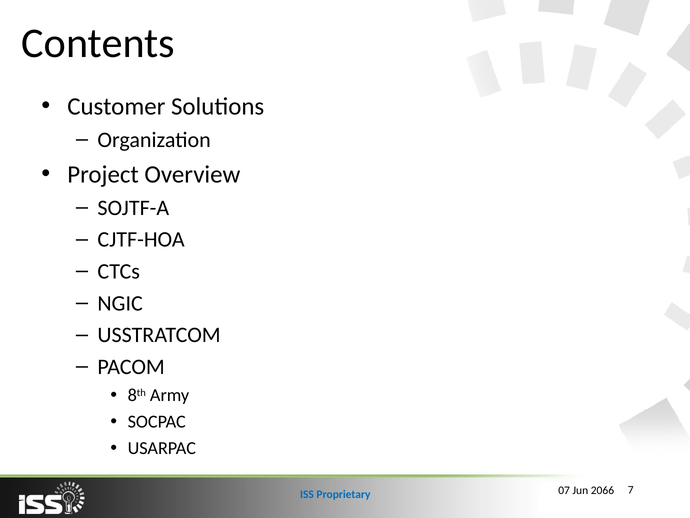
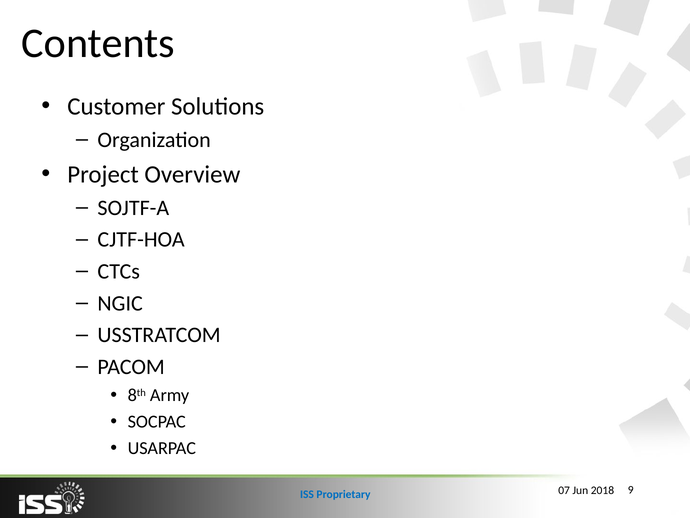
2066: 2066 -> 2018 (602, 490)
7: 7 -> 9 (631, 490)
